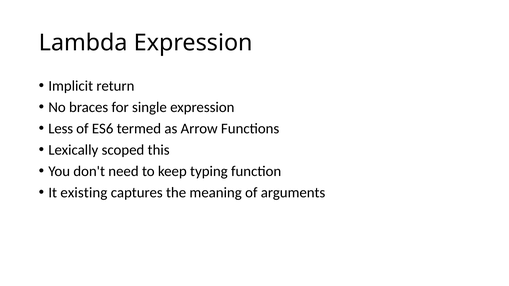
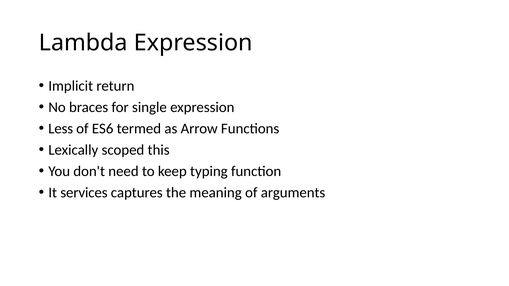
existing: existing -> services (84, 193)
